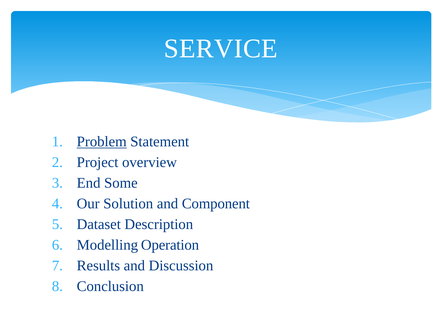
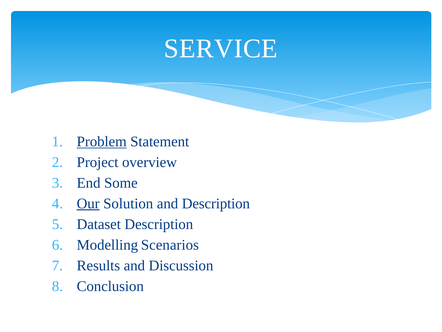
Our underline: none -> present (88, 203)
and Component: Component -> Description (216, 203)
Operation: Operation -> Scenarios (170, 245)
